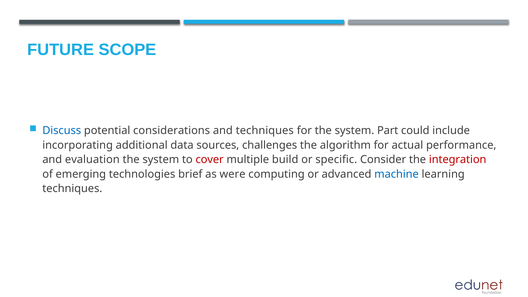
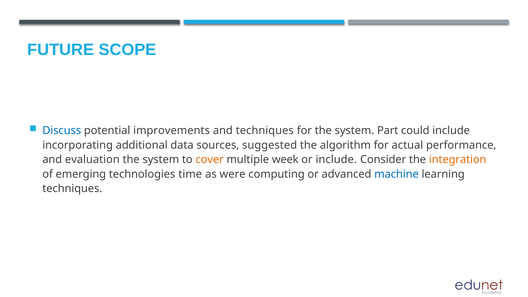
considerations: considerations -> improvements (172, 131)
challenges: challenges -> suggested (270, 145)
cover colour: red -> orange (210, 160)
build: build -> week (285, 160)
or specific: specific -> include (336, 160)
integration colour: red -> orange (458, 160)
brief: brief -> time (190, 174)
